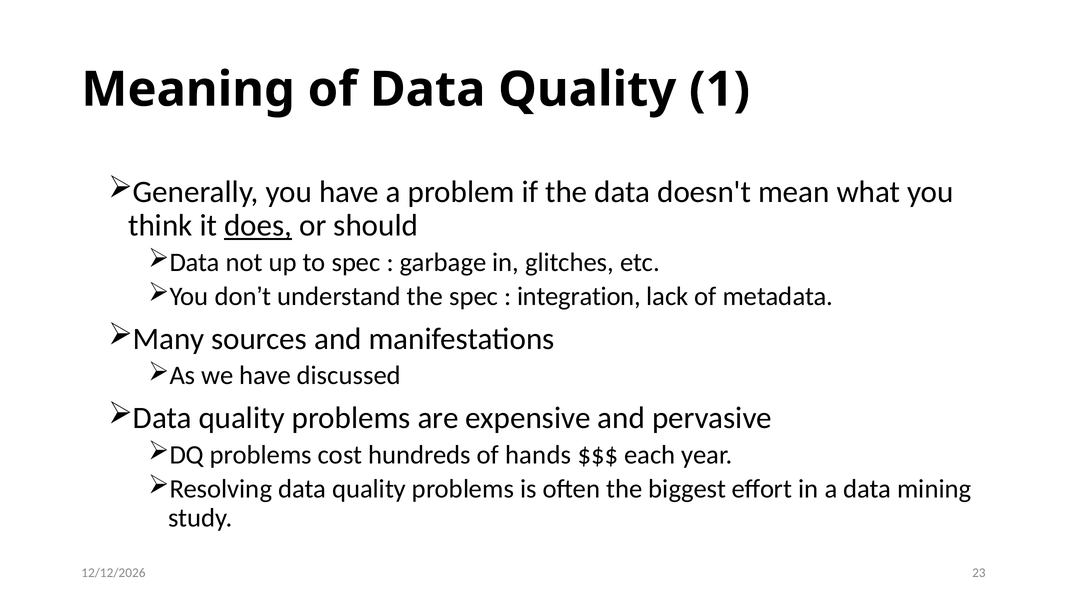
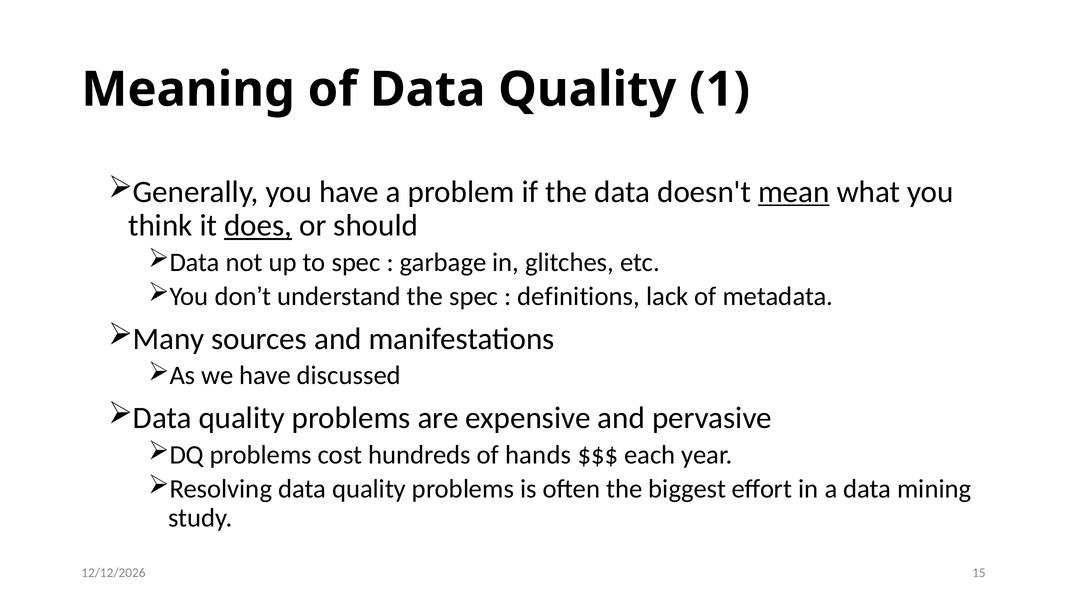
mean underline: none -> present (794, 192)
integration: integration -> definitions (579, 297)
23: 23 -> 15 (979, 573)
